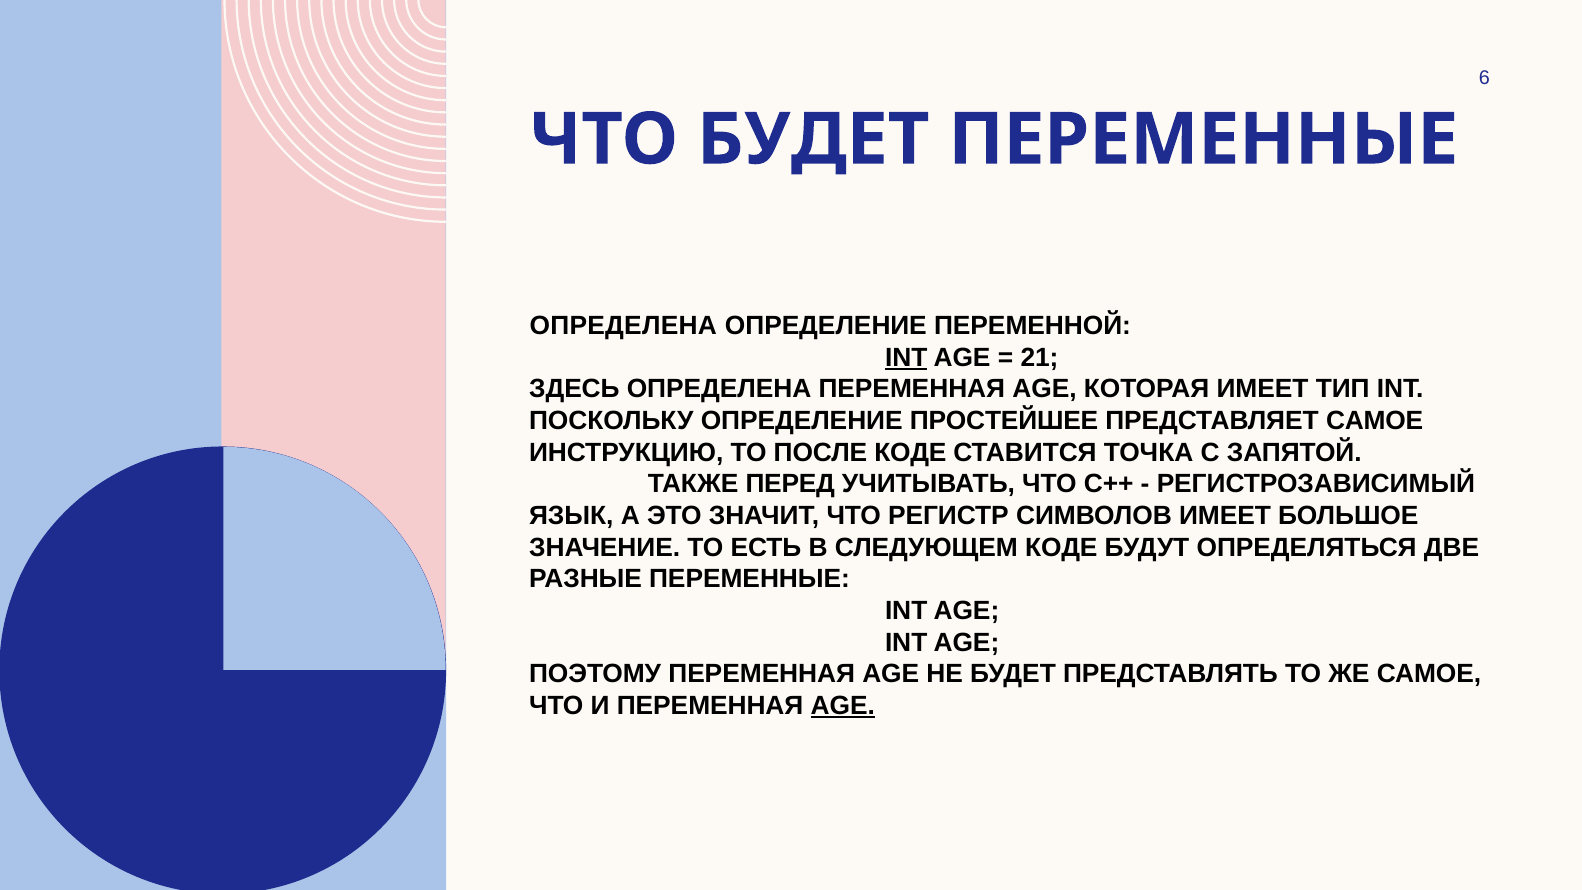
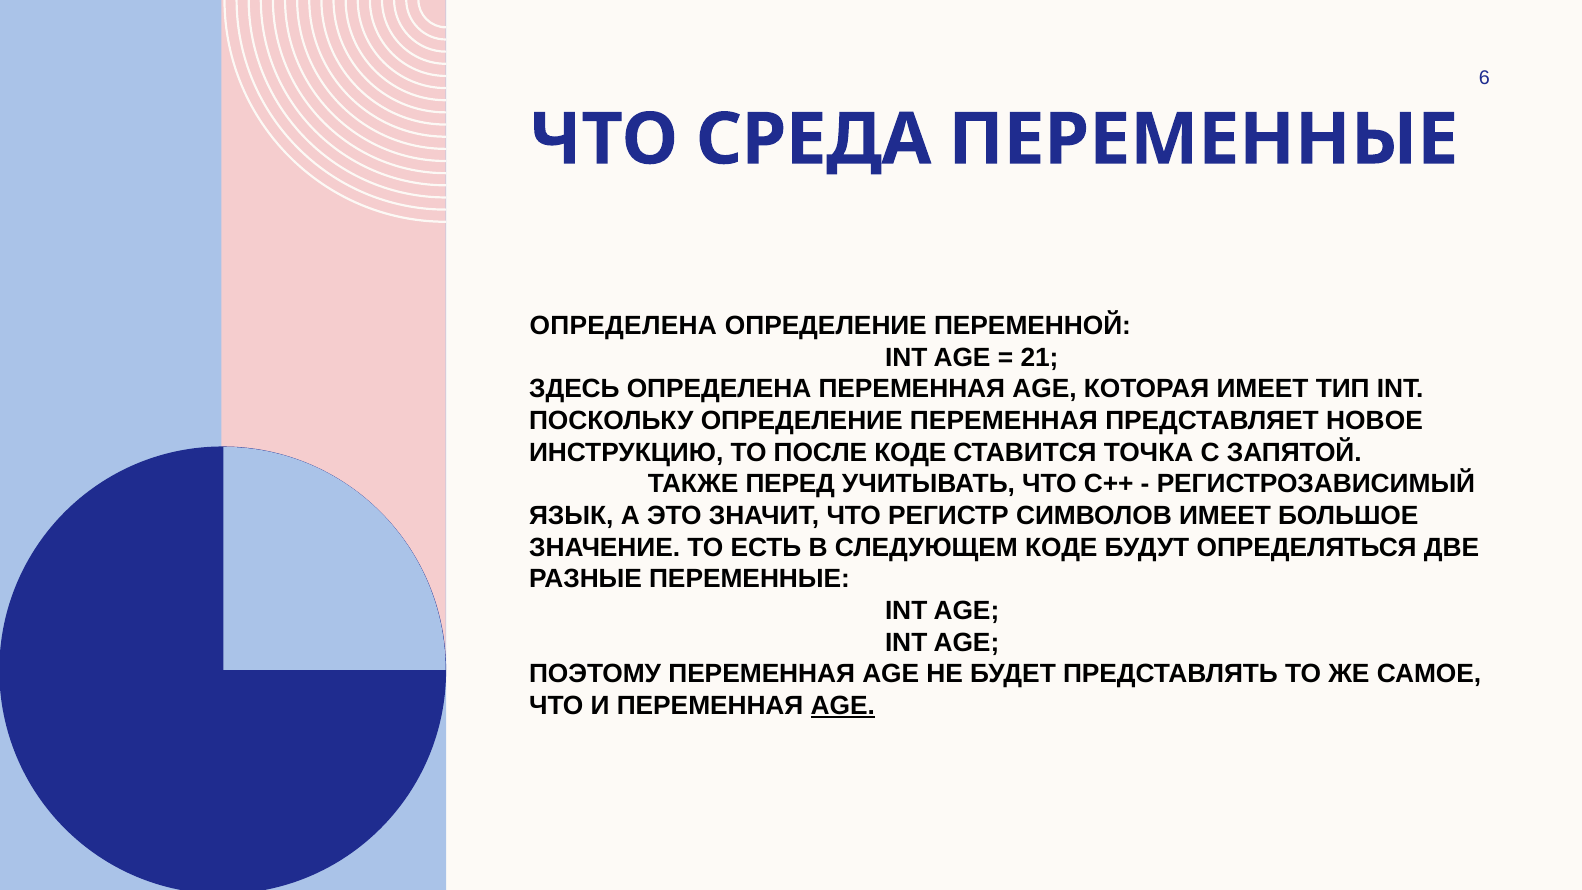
ЧТО БУДЕТ: БУДЕТ -> CРЕДА (814, 140)
INT underline: present -> none (906, 358)
ОПРЕДЕЛЕНИЕ ПРОСТЕЙШЕЕ: ПРОСТЕЙШЕЕ -> ПЕРЕМЕННАЯ (1004, 421)
ПРЕДСТАВЛЯЕТ САМОЕ: САМОЕ -> НОВОЕ (1374, 421)
